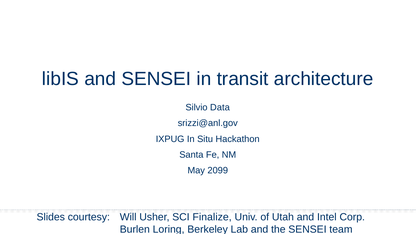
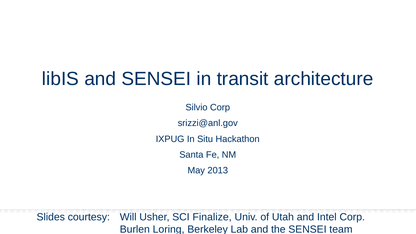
Silvio Data: Data -> Corp (220, 107)
2099: 2099 -> 2013 (218, 170)
